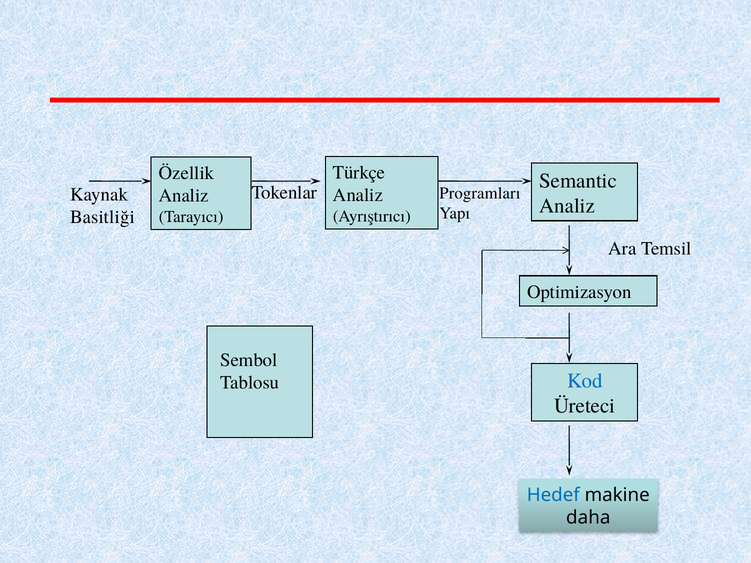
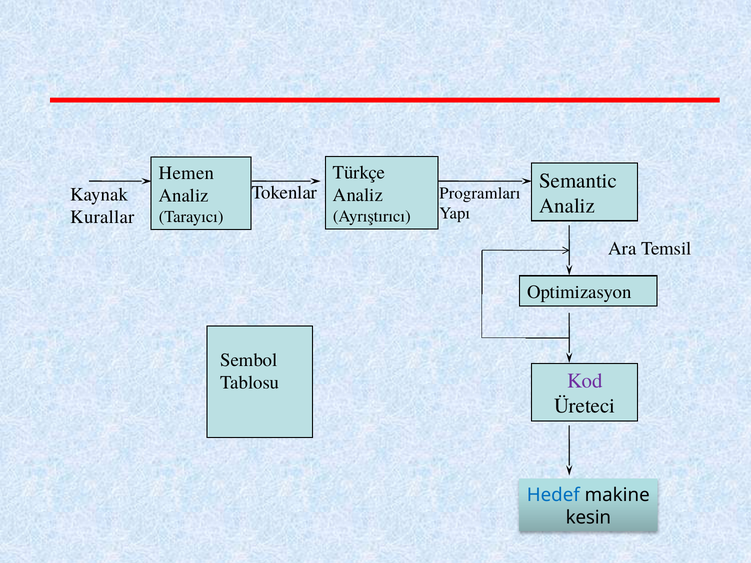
Özellik: Özellik -> Hemen (186, 173)
Basitliği: Basitliği -> Kurallar (102, 217)
Kod colour: blue -> purple (585, 381)
daha: daha -> kesin (588, 518)
